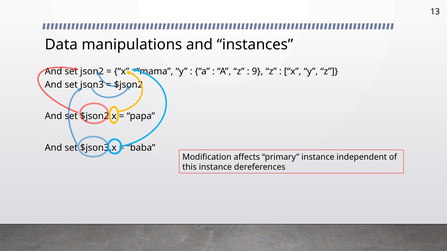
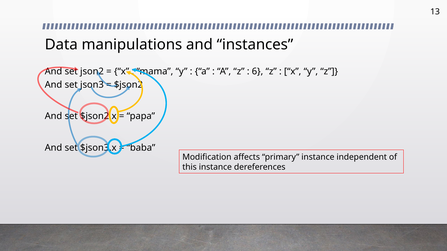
9: 9 -> 6 (258, 71)
